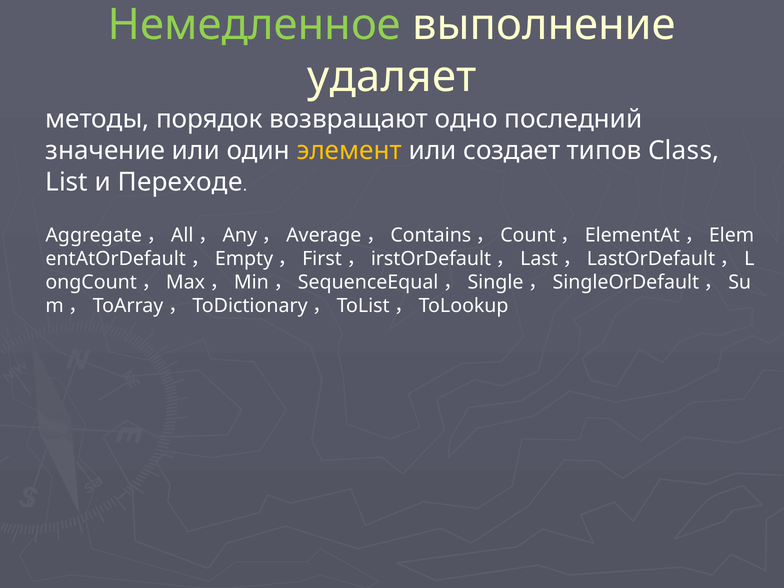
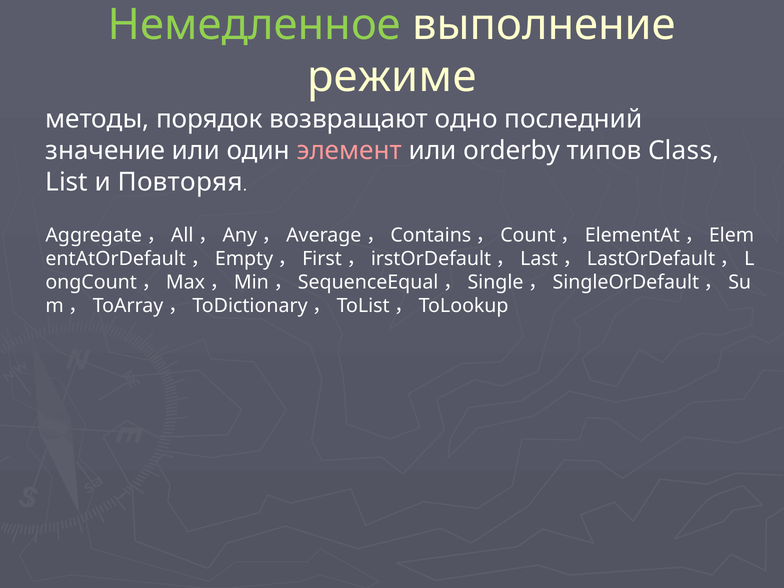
удаляет: удаляет -> режиме (392, 77)
элемент colour: yellow -> pink (349, 151)
создает: создает -> orderby (512, 151)
Переходе: Переходе -> Повторяя (180, 182)
